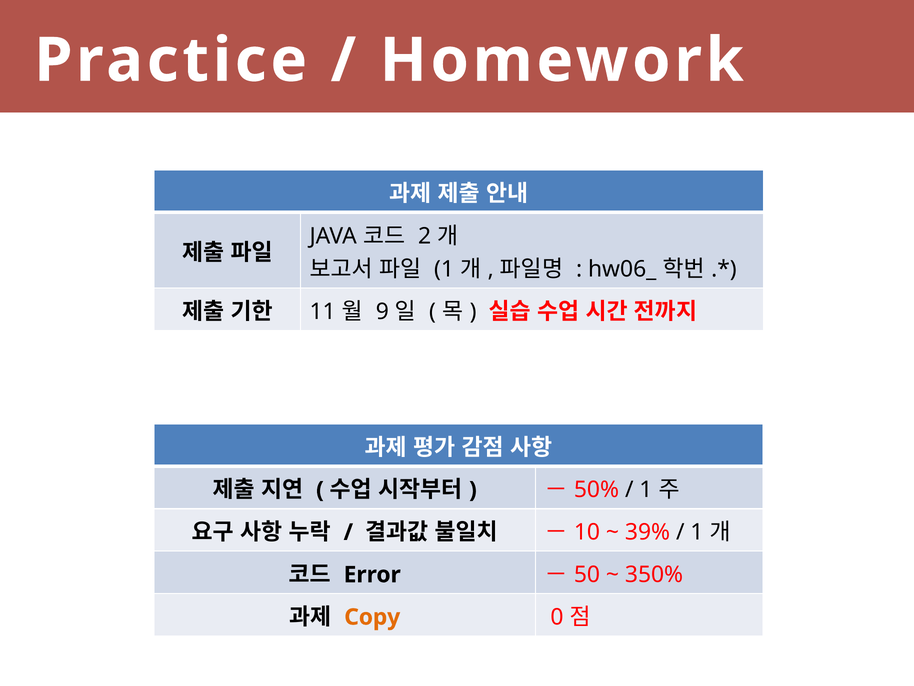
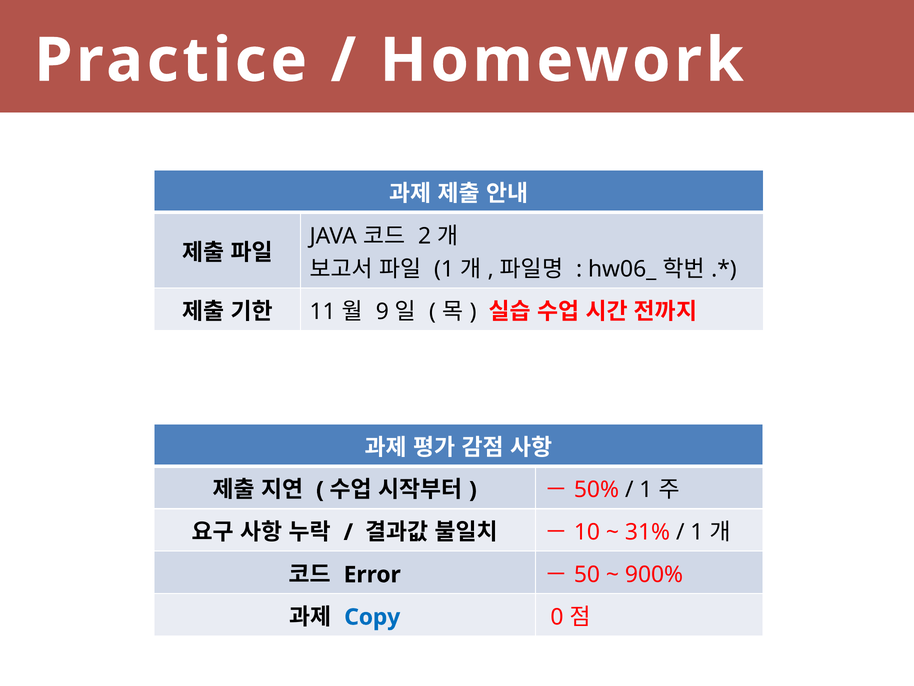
39%: 39% -> 31% (648, 532)
350%: 350% -> 900% (654, 574)
Copy colour: orange -> blue (372, 617)
